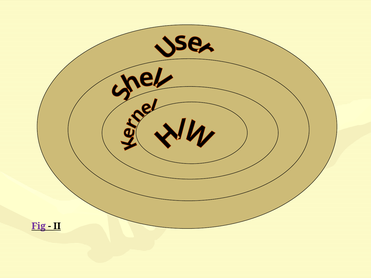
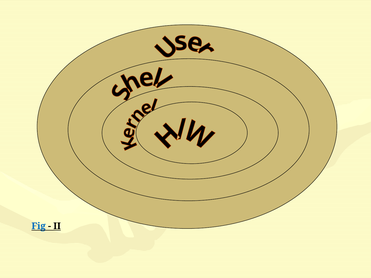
Fig colour: purple -> blue (39, 226)
